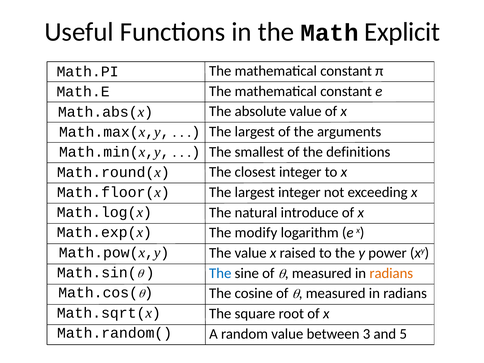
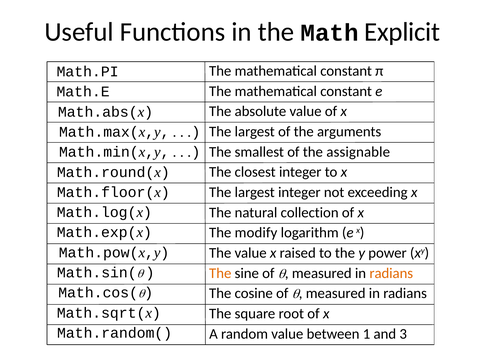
definitions: definitions -> assignable (358, 152)
introduce: introduce -> collection (310, 213)
The colour: blue -> orange (220, 273)
3: 3 -> 1 (366, 334)
5: 5 -> 3 (403, 334)
